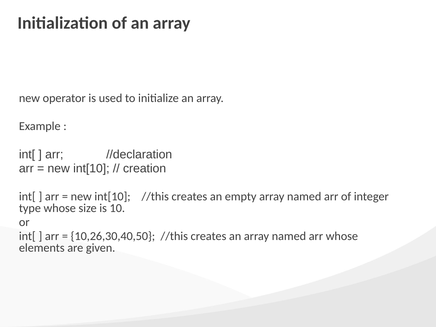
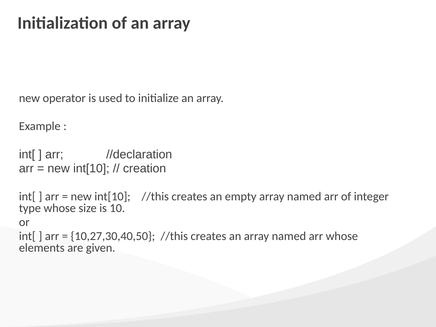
10,26,30,40,50: 10,26,30,40,50 -> 10,27,30,40,50 (113, 236)
